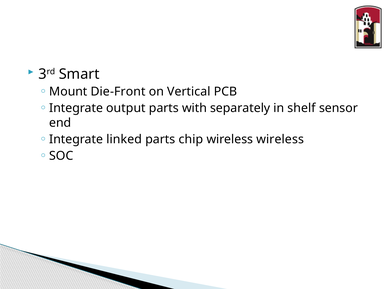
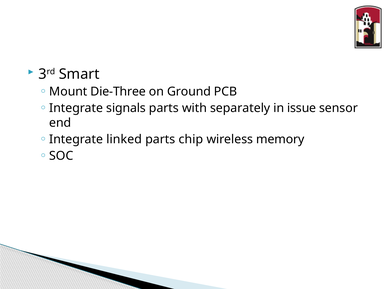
Die-Front: Die-Front -> Die-Three (118, 92)
Vertical: Vertical -> Ground (189, 92)
output: output -> signals (126, 108)
shelf: shelf -> issue (302, 108)
wireless wireless: wireless -> memory (280, 139)
